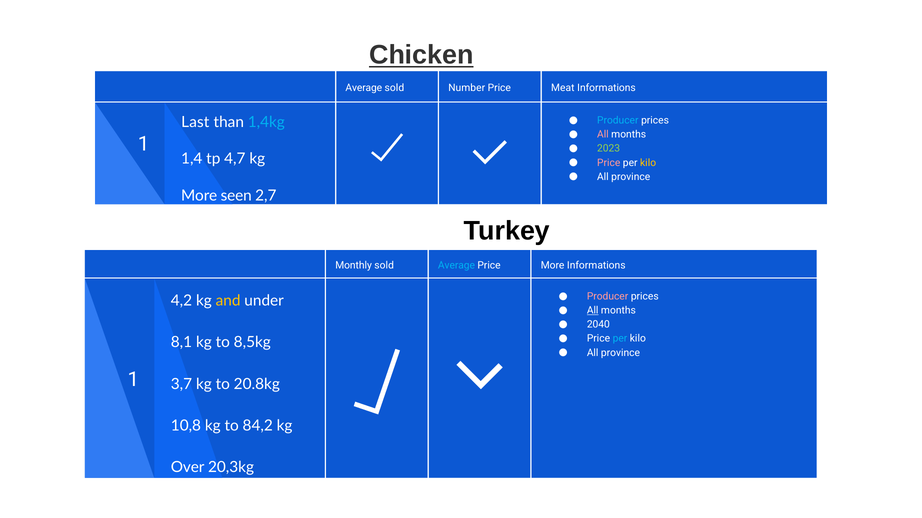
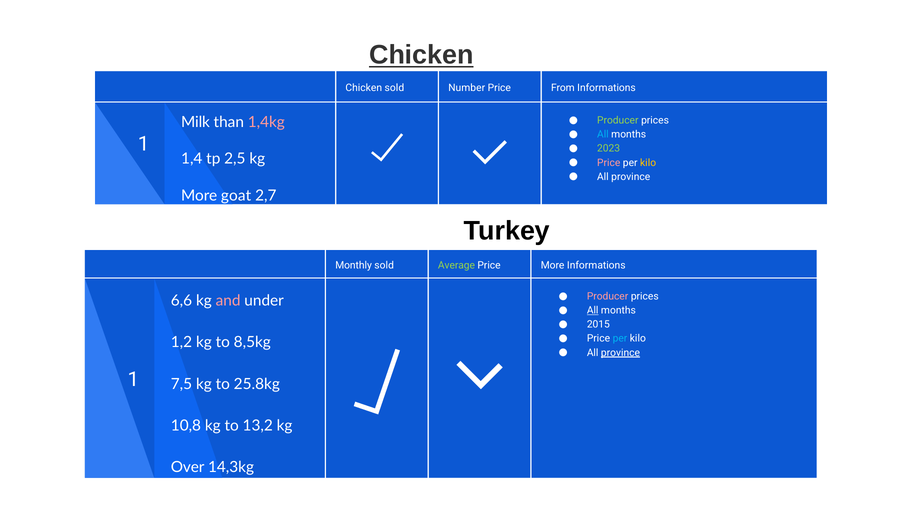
Average: Average -> Chicken (364, 88)
Meat: Meat -> From (563, 88)
Producer colour: light blue -> light green (618, 121)
Last: Last -> Milk (195, 122)
1,4kg colour: light blue -> pink (266, 122)
All colour: pink -> light blue (603, 135)
4,7: 4,7 -> 2,5 (235, 159)
seen: seen -> goat (236, 196)
Average colour: light blue -> light green (456, 266)
4,2: 4,2 -> 6,6 (181, 301)
and colour: yellow -> pink (228, 301)
2040: 2040 -> 2015 (598, 325)
8,1: 8,1 -> 1,2 (181, 343)
province underline: none -> present (620, 353)
3,7: 3,7 -> 7,5 (181, 384)
20.8kg: 20.8kg -> 25.8kg (257, 384)
84,2: 84,2 -> 13,2 (258, 426)
20,3kg: 20,3kg -> 14,3kg (231, 468)
